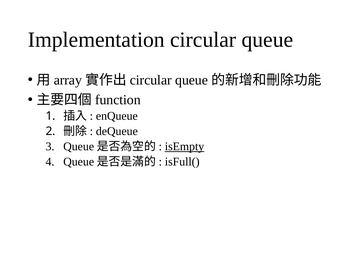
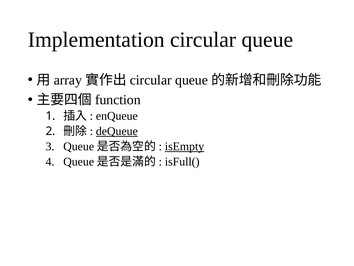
deQueue underline: none -> present (117, 131)
